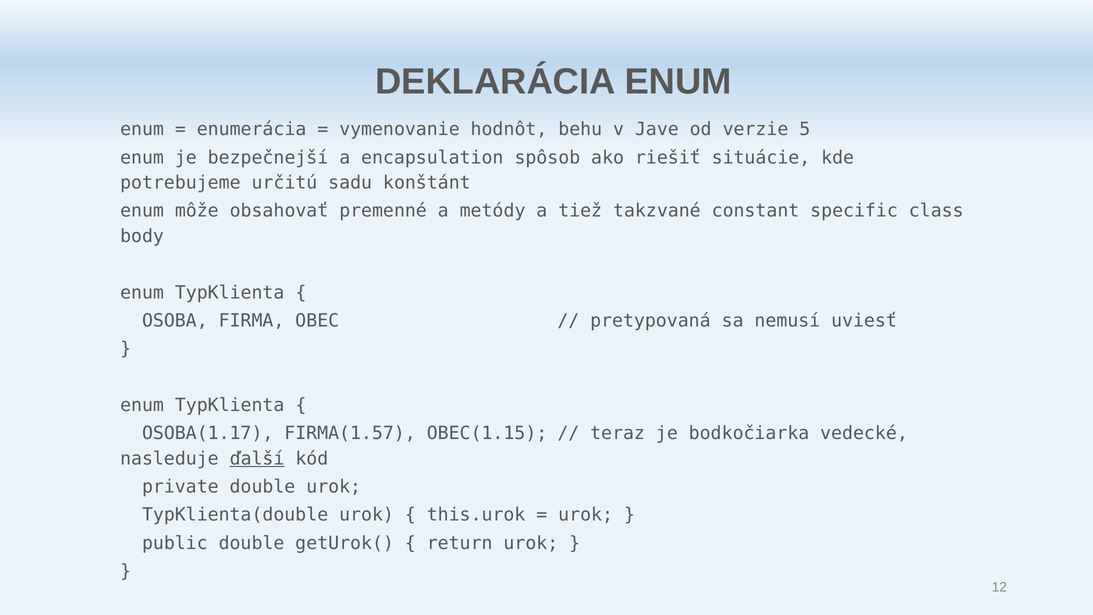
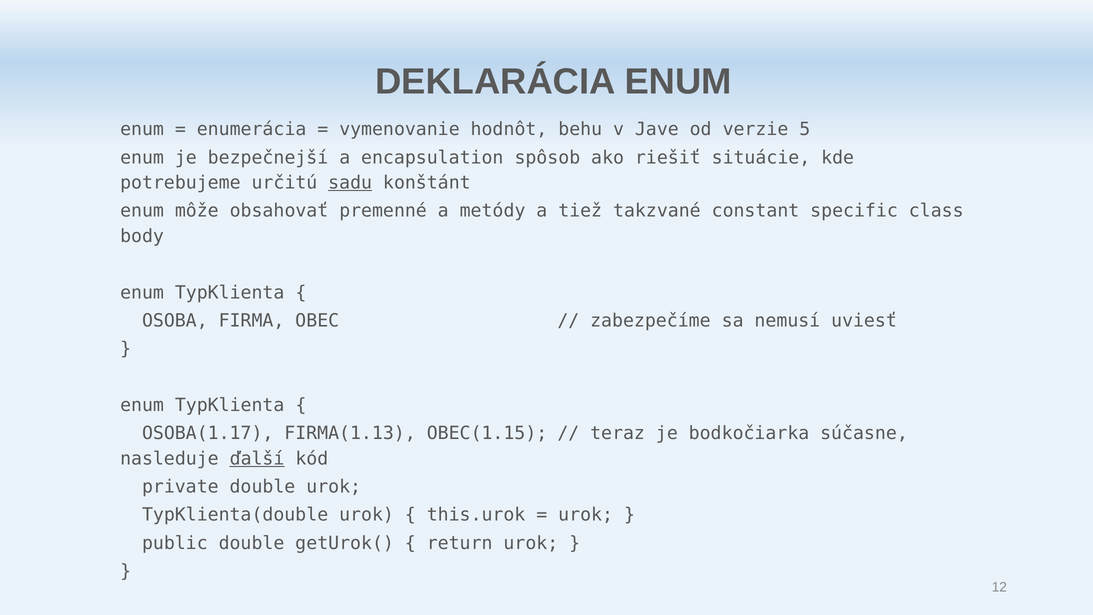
sadu underline: none -> present (350, 183)
pretypovaná: pretypovaná -> zabezpečíme (650, 321)
FIRMA(1.57: FIRMA(1.57 -> FIRMA(1.13 (350, 433)
vedecké: vedecké -> súčasne (864, 433)
